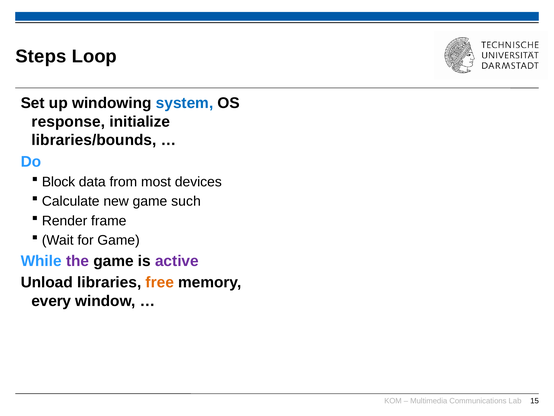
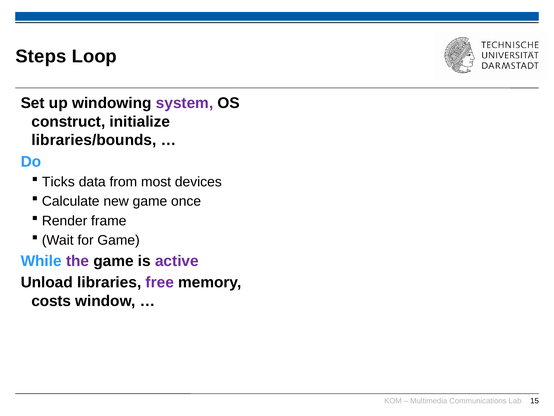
system colour: blue -> purple (185, 103)
response: response -> construct (68, 121)
Block: Block -> Ticks (58, 182)
such: such -> once (186, 201)
free colour: orange -> purple (160, 282)
every: every -> costs (51, 301)
